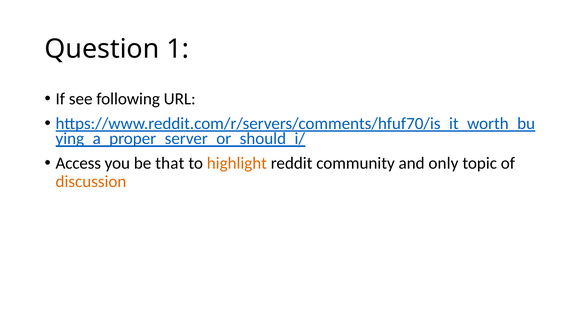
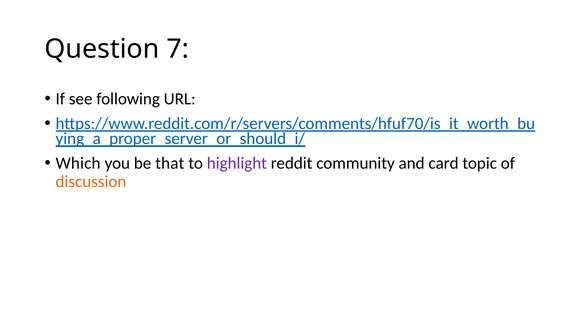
1: 1 -> 7 (178, 49)
Access: Access -> Which (78, 163)
highlight colour: orange -> purple (237, 163)
only: only -> card (444, 163)
